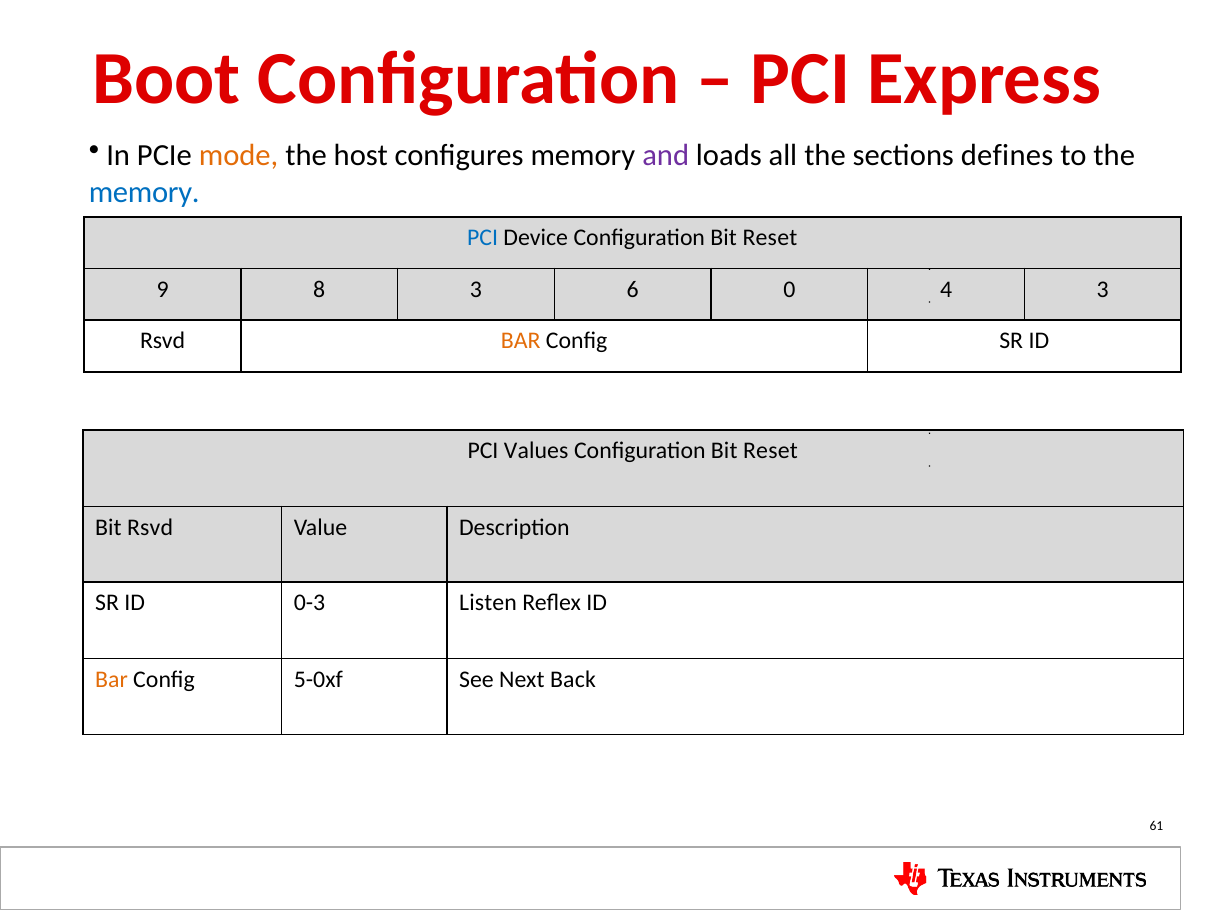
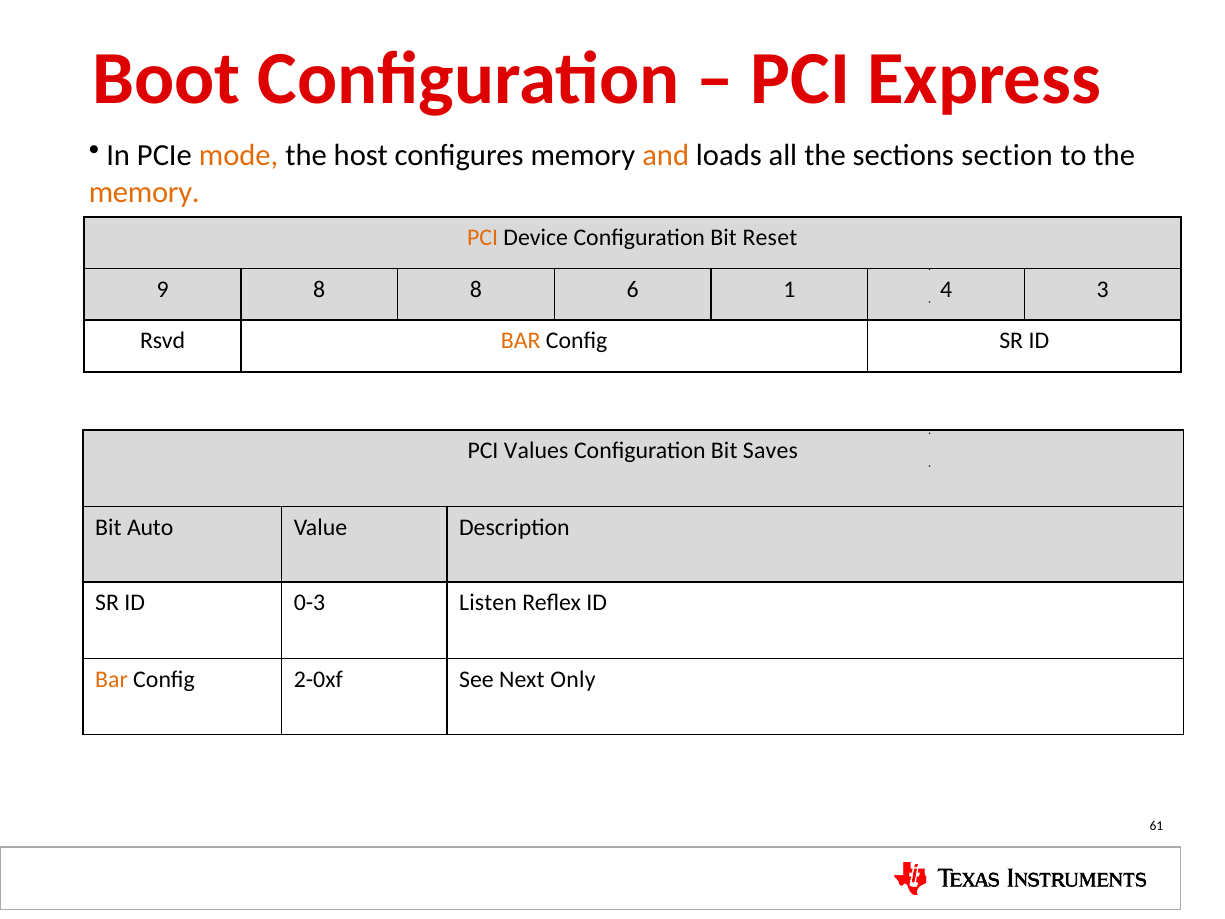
and colour: purple -> orange (666, 156)
defines: defines -> section (1007, 156)
memory colour: blue -> orange (144, 192)
PCI colour: blue -> orange (483, 238)
8 3: 3 -> 8 (476, 289)
0: 0 -> 1 (789, 289)
Reset: Reset -> Saves (770, 451)
Bit Rsvd: Rsvd -> Auto (150, 527)
5-0xf: 5-0xf -> 2-0xf (318, 679)
Back: Back -> Only (573, 679)
